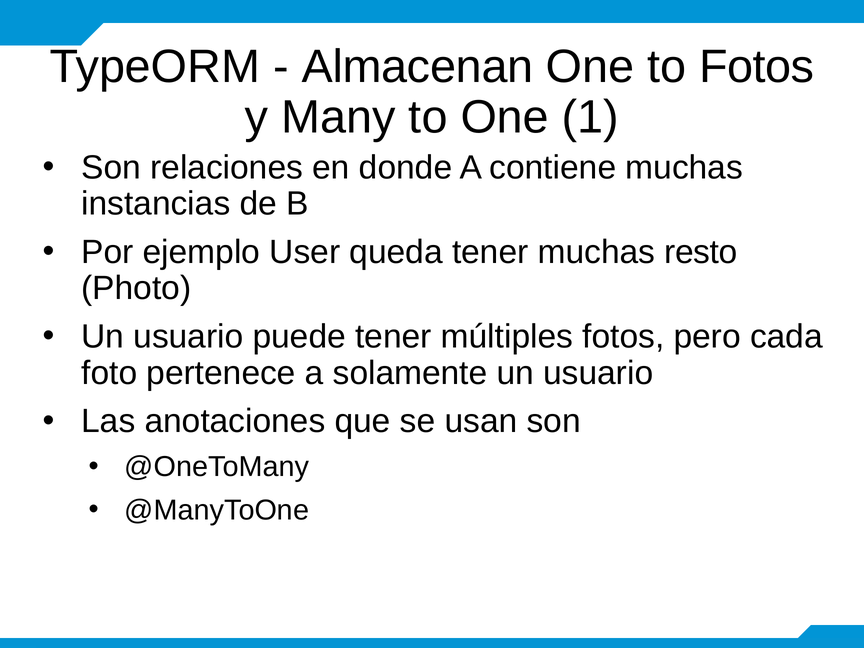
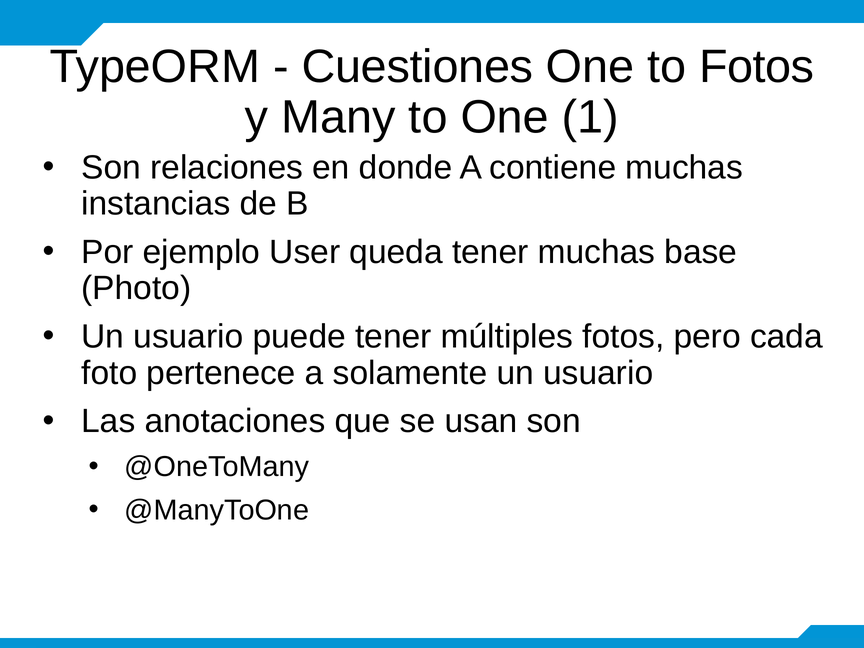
Almacenan: Almacenan -> Cuestiones (417, 67)
resto: resto -> base (701, 252)
